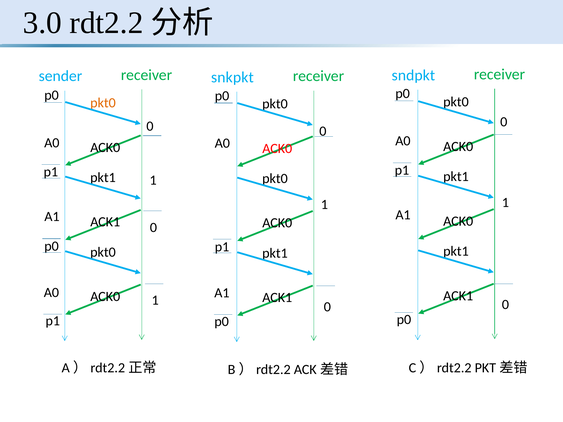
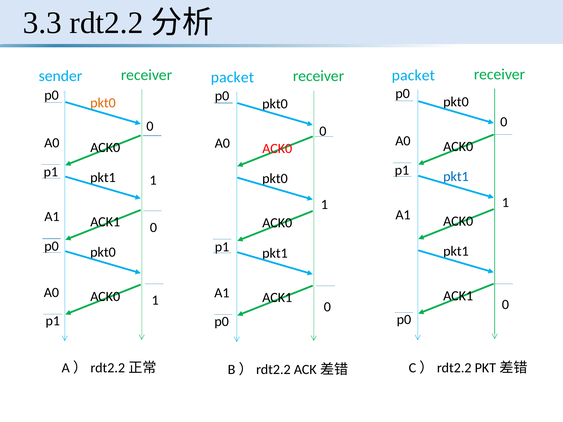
3.0: 3.0 -> 3.3 (42, 23)
sndpkt: sndpkt -> packet (413, 75)
snkpkt: snkpkt -> packet (232, 77)
pkt1 colour: black -> blue (456, 177)
